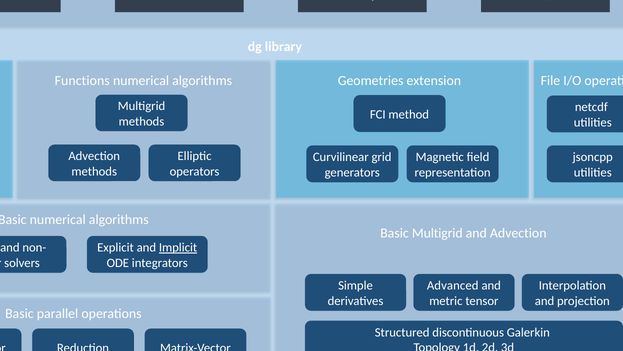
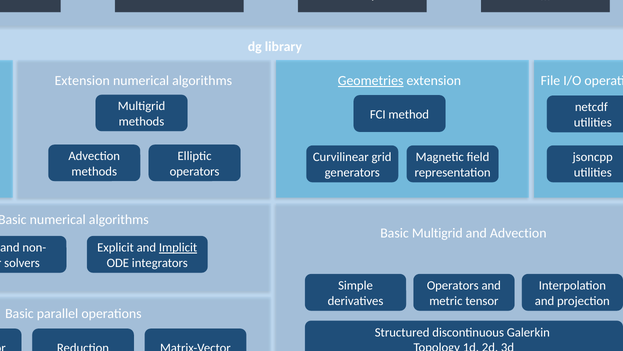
Functions: Functions -> Extension (82, 80)
Geometries underline: none -> present (371, 80)
Advanced: Advanced -> Operators (453, 285)
